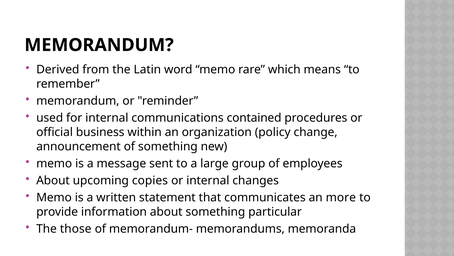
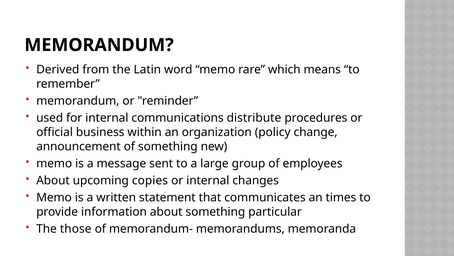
contained: contained -> distribute (254, 118)
more: more -> times (341, 197)
